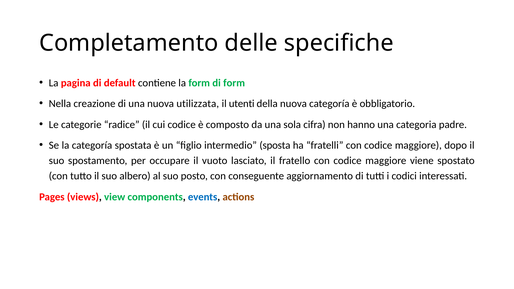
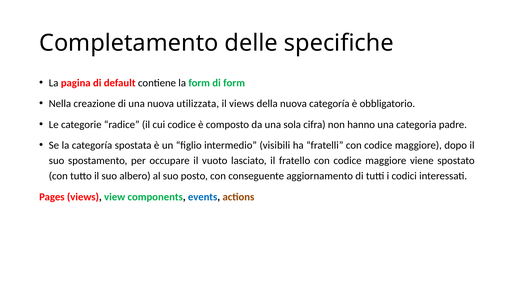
il utenti: utenti -> views (242, 104)
sposta: sposta -> visibili (275, 145)
